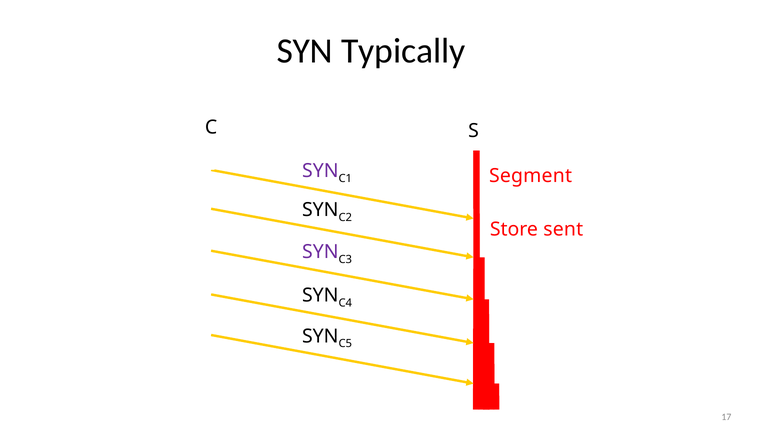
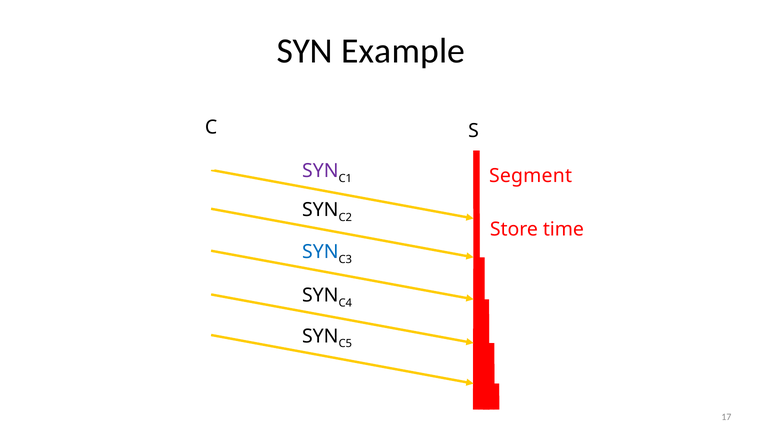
Typically: Typically -> Example (403, 51)
sent: sent -> time (563, 230)
SYN colour: purple -> blue (320, 252)
